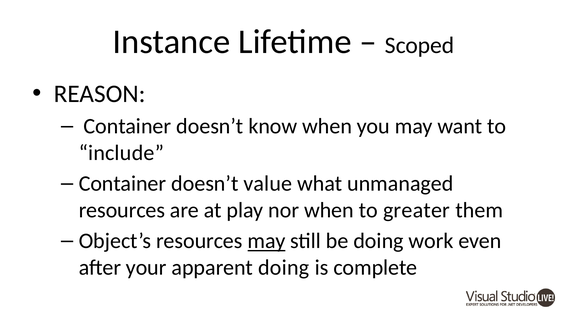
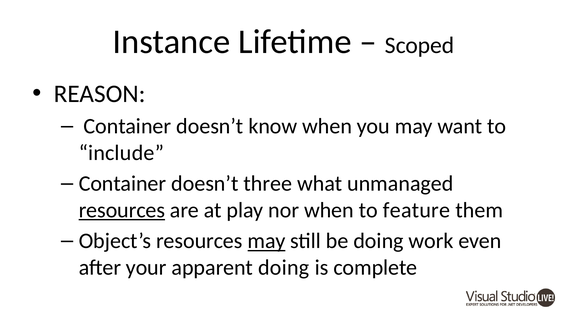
value: value -> three (268, 184)
resources underline: none -> present (122, 210)
greater: greater -> feature (417, 210)
